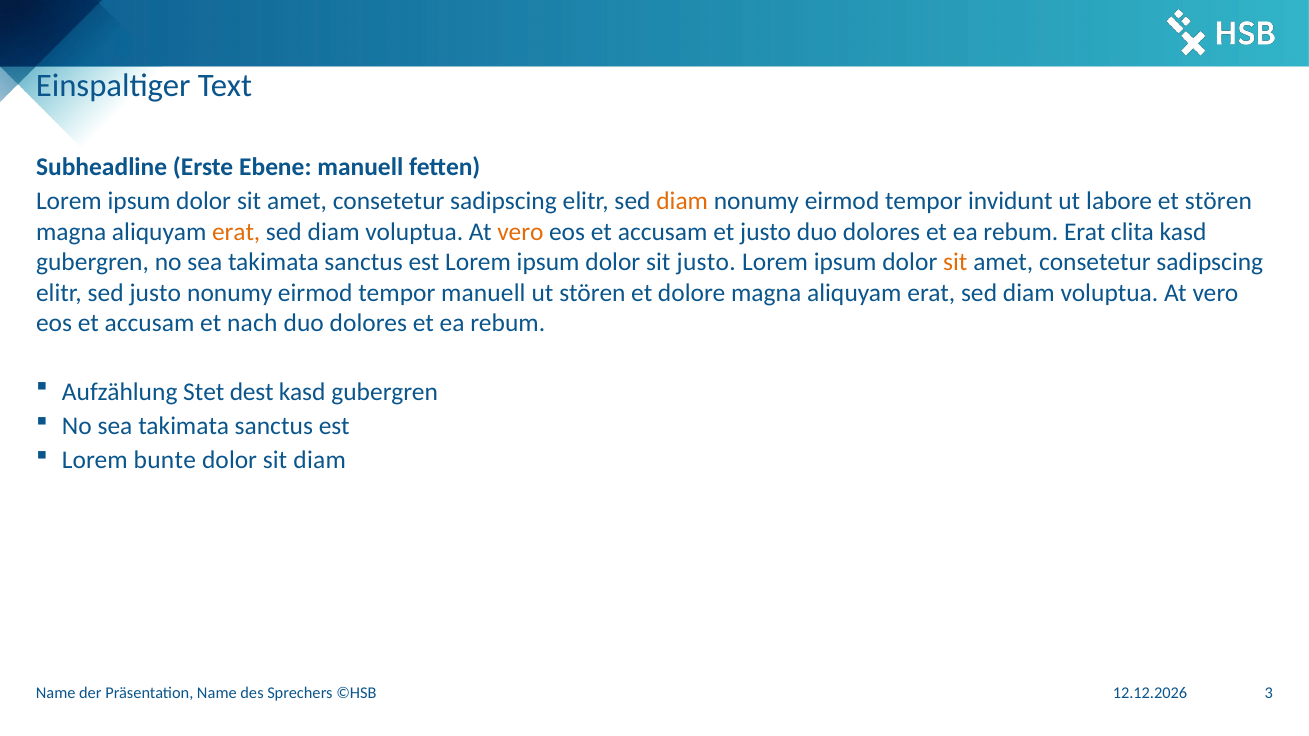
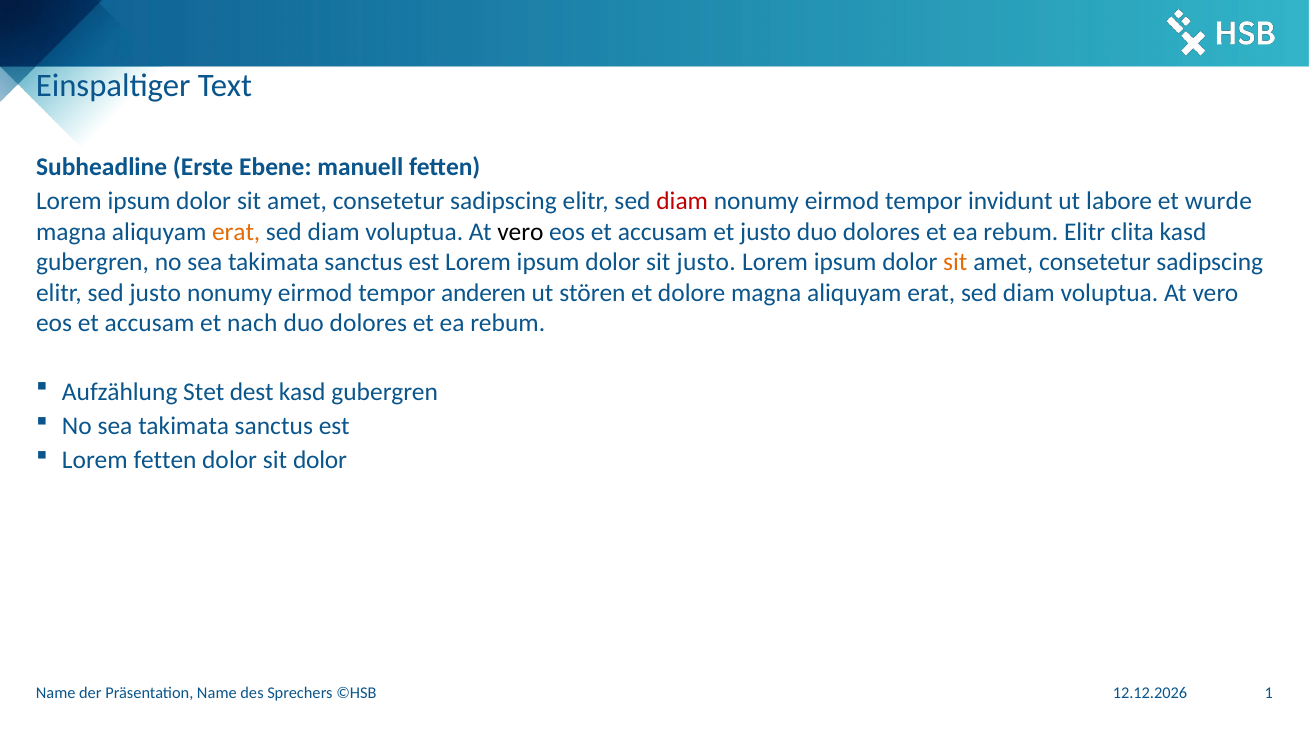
diam colour: orange -> red (682, 201)
et stören: stören -> wurde (1218, 201)
vero colour: orange -> black (520, 232)
rebum Erat: Erat -> Elitr (1085, 232)
tempor manuell: manuell -> anderen (484, 293)
Lorem bunte: bunte -> fetten (165, 460)
sit diam: diam -> dolor (320, 460)
3: 3 -> 1 (1269, 694)
